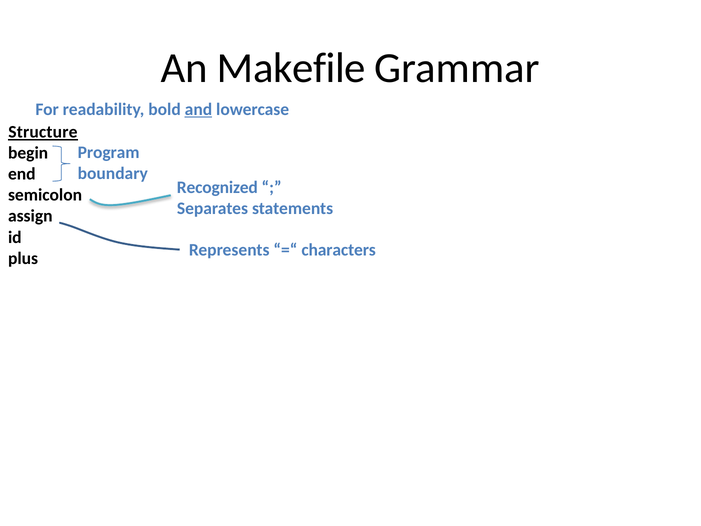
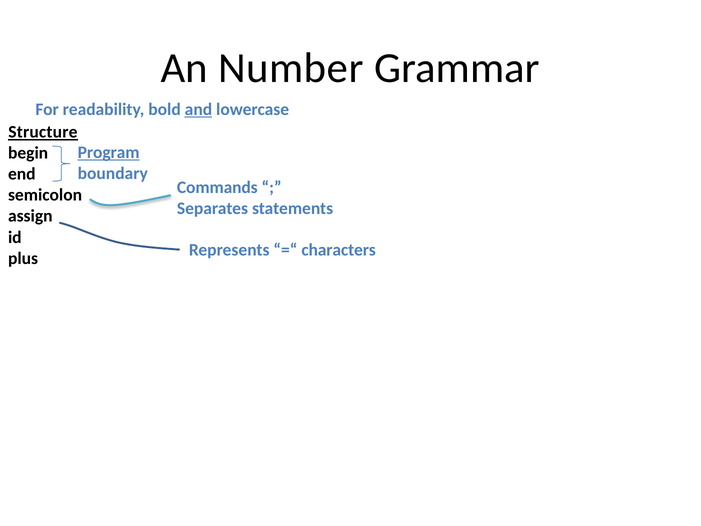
Makefile: Makefile -> Number (291, 68)
Program underline: none -> present (109, 153)
Recognized: Recognized -> Commands (217, 188)
